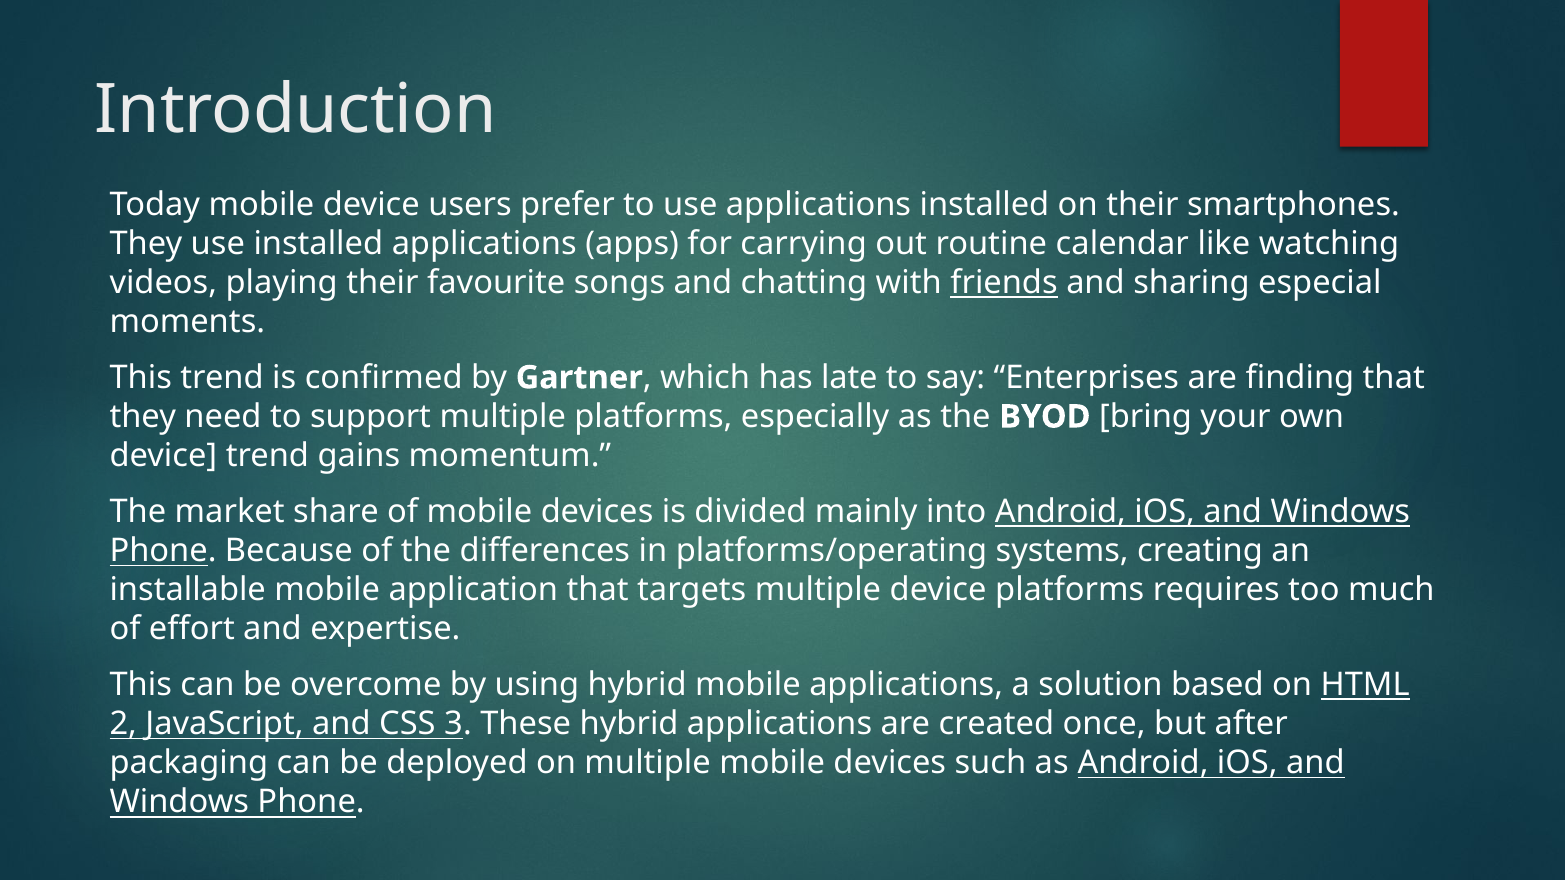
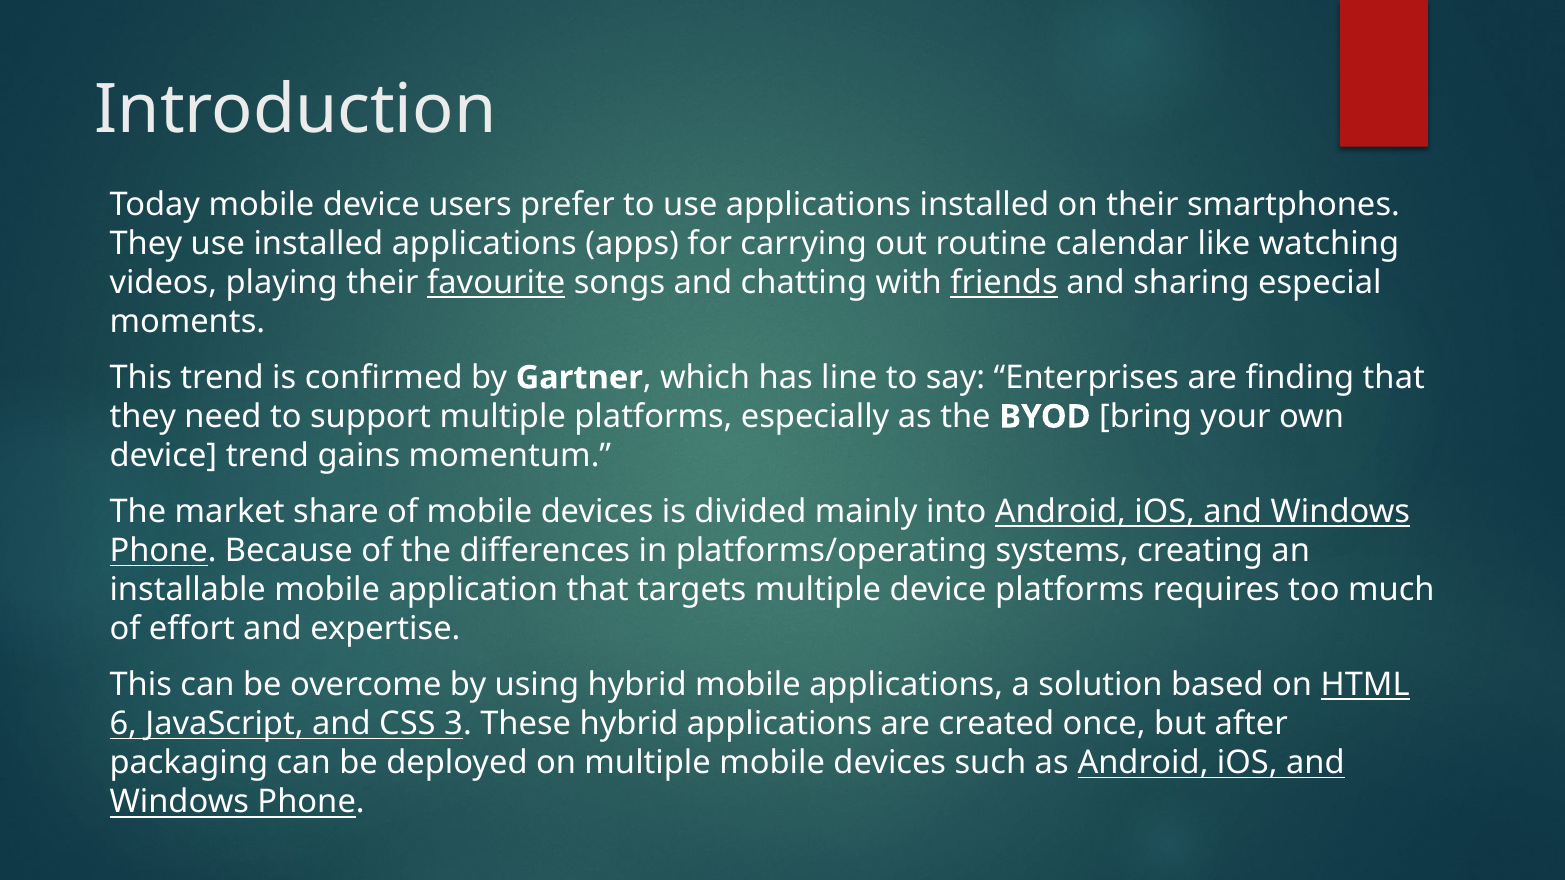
favourite underline: none -> present (496, 283)
late: late -> line (849, 378)
2: 2 -> 6 (123, 724)
